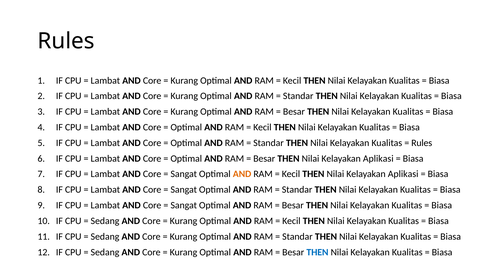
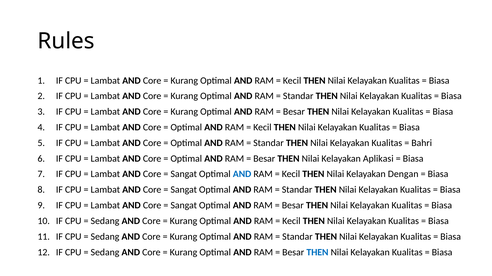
Rules: Rules -> Bahri (422, 143)
AND colour: orange -> blue (242, 175)
Aplikasi: Aplikasi -> Dengan (403, 175)
